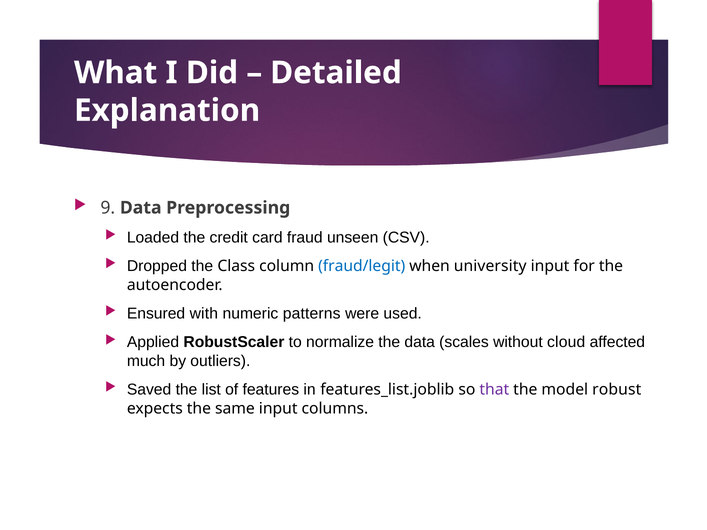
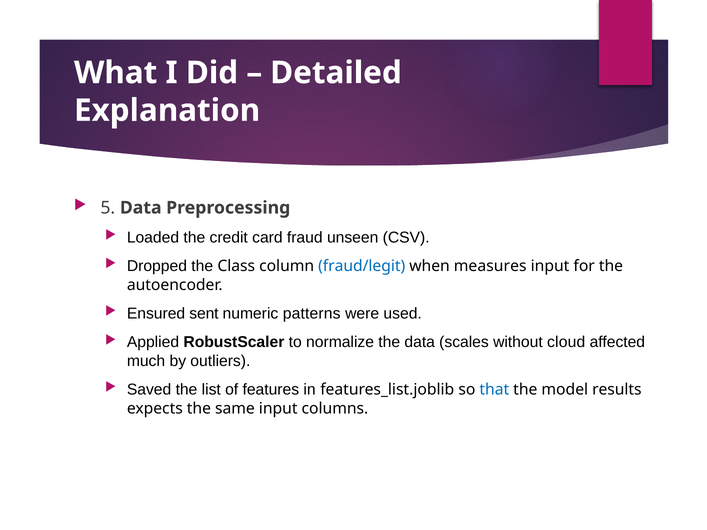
9: 9 -> 5 (108, 208)
university: university -> measures (490, 266)
with: with -> sent (204, 314)
that colour: purple -> blue (494, 390)
robust: robust -> results (617, 390)
